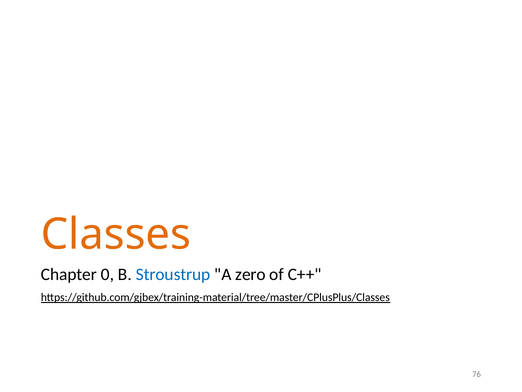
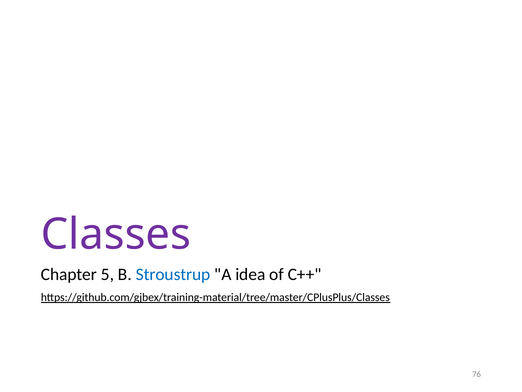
Classes colour: orange -> purple (116, 234)
0: 0 -> 5 (107, 274)
zero: zero -> idea (250, 274)
